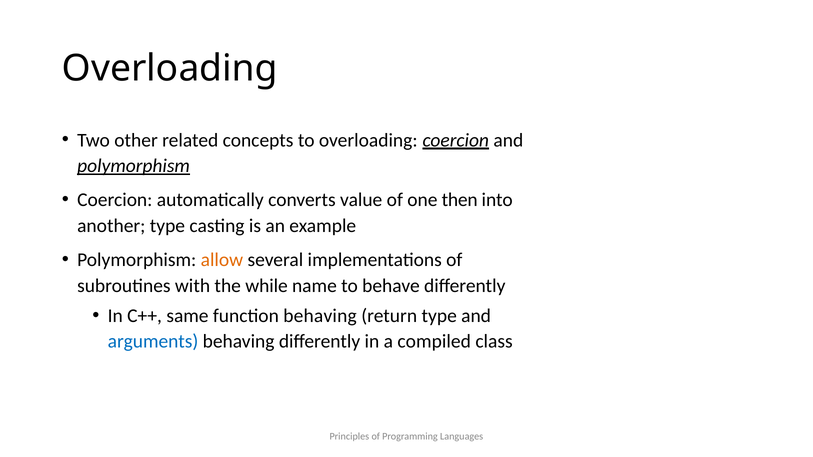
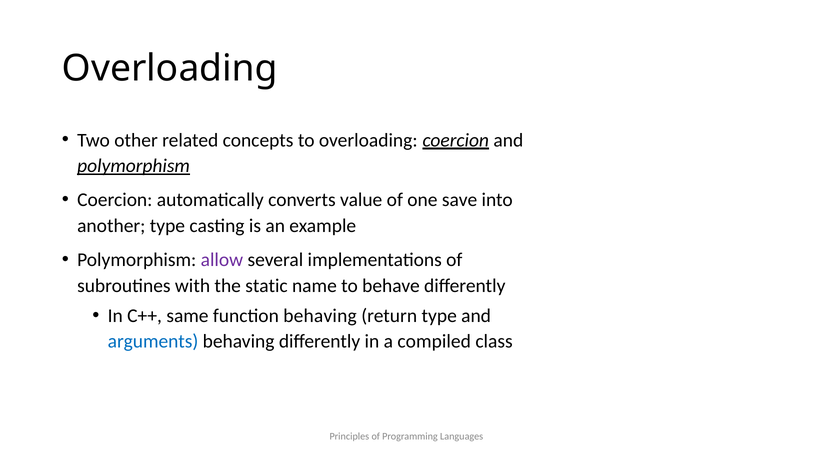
then: then -> save (460, 200)
allow colour: orange -> purple (222, 260)
while: while -> static (267, 286)
